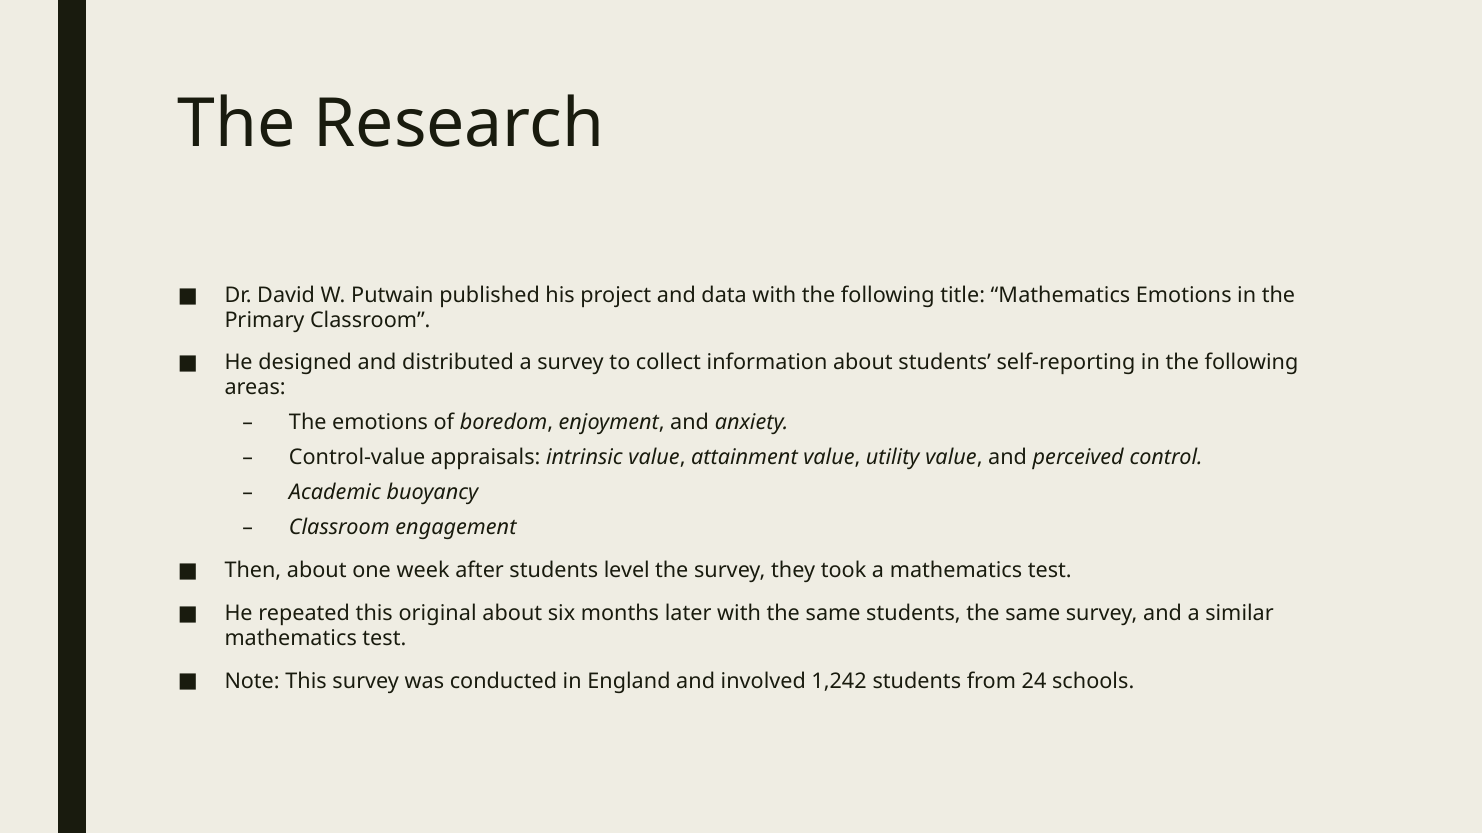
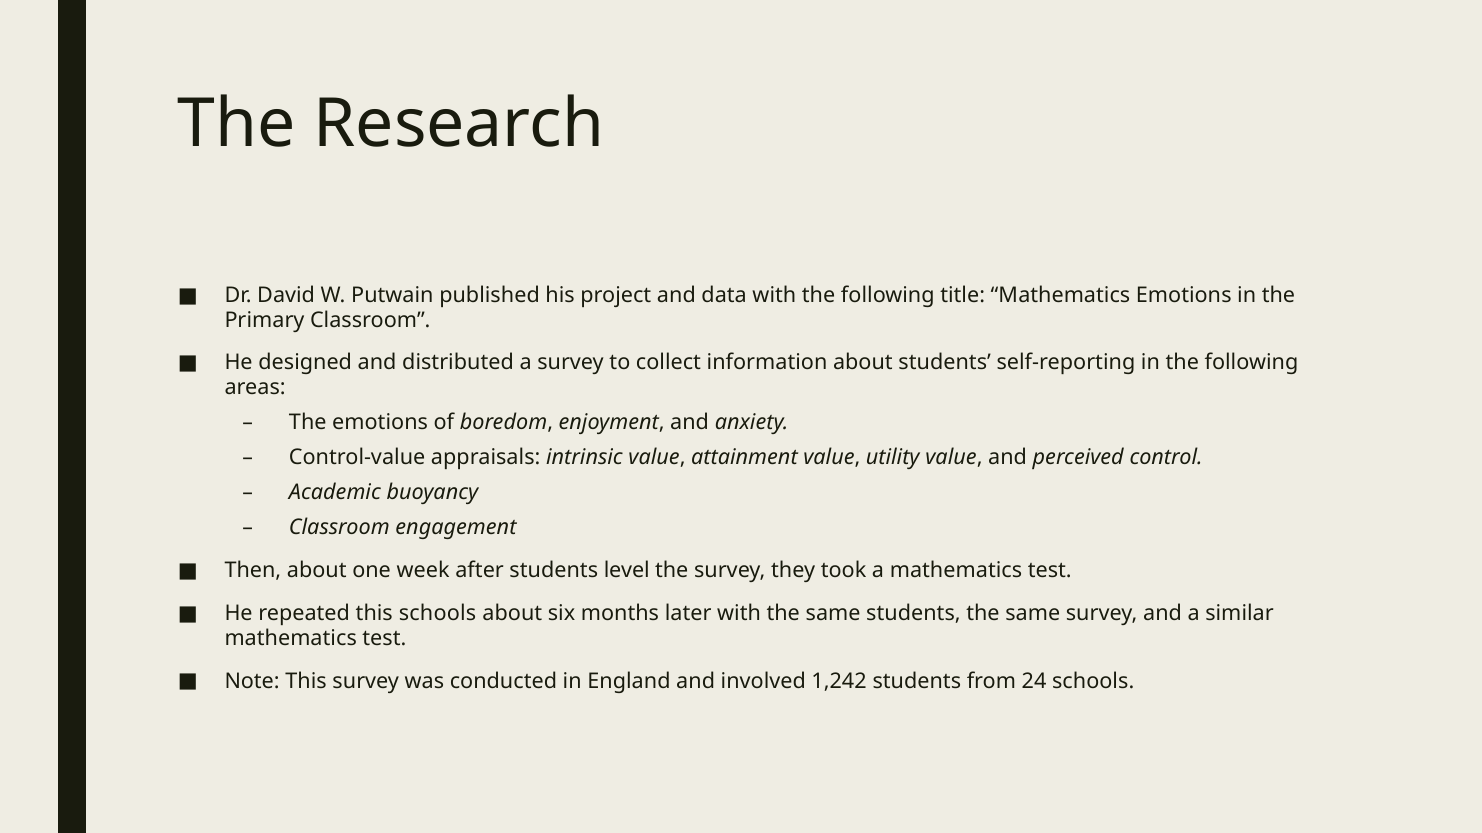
this original: original -> schools (438, 614)
